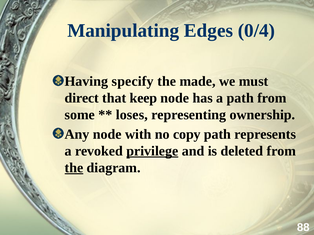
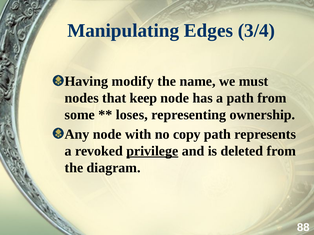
0/4: 0/4 -> 3/4 (256, 31)
specify: specify -> modify (133, 82)
made: made -> name (198, 82)
direct: direct -> nodes (82, 98)
the underline: present -> none (74, 168)
